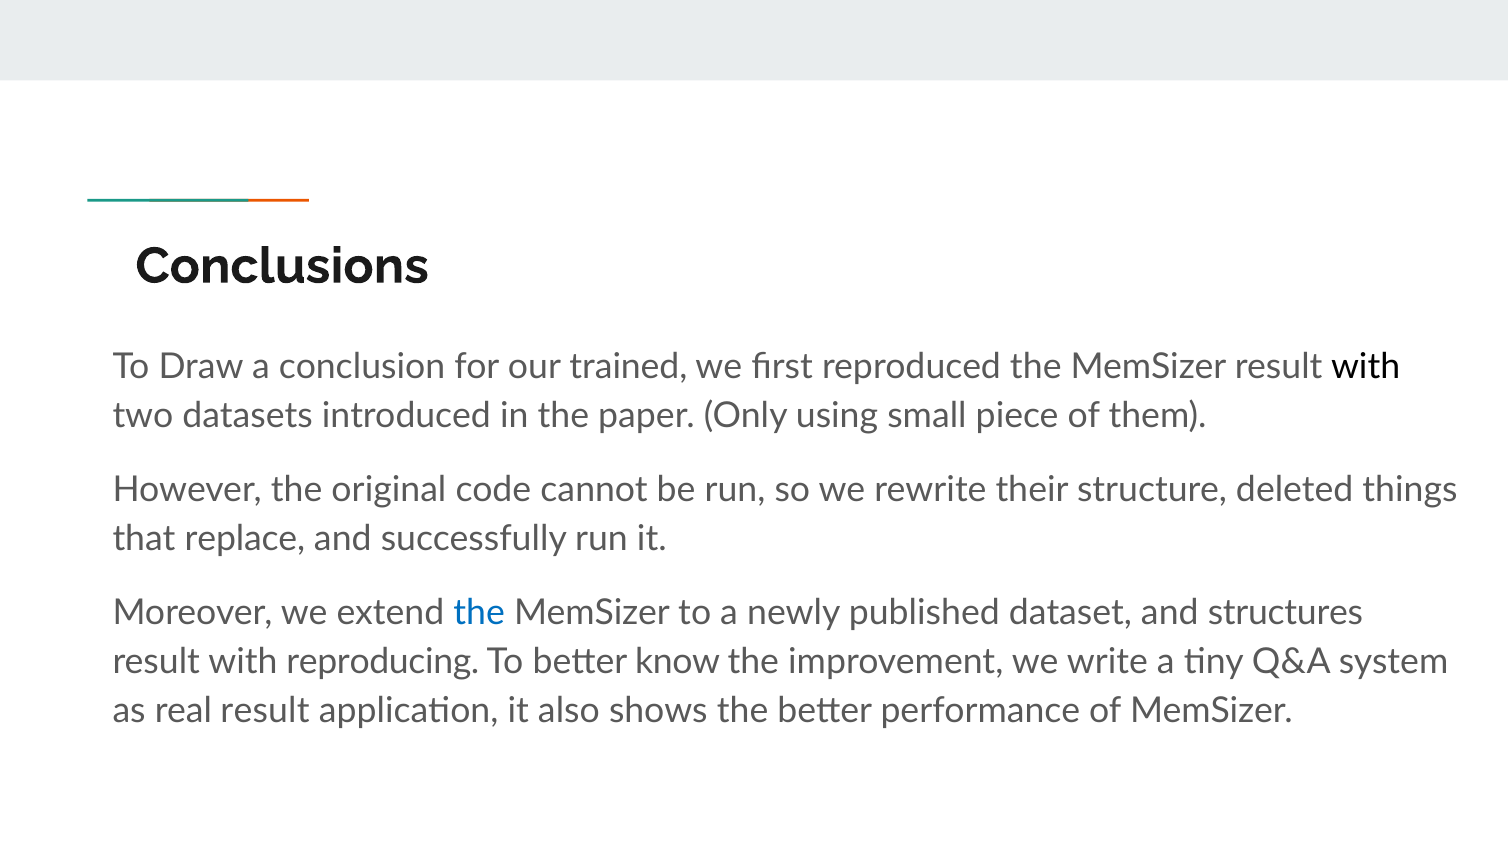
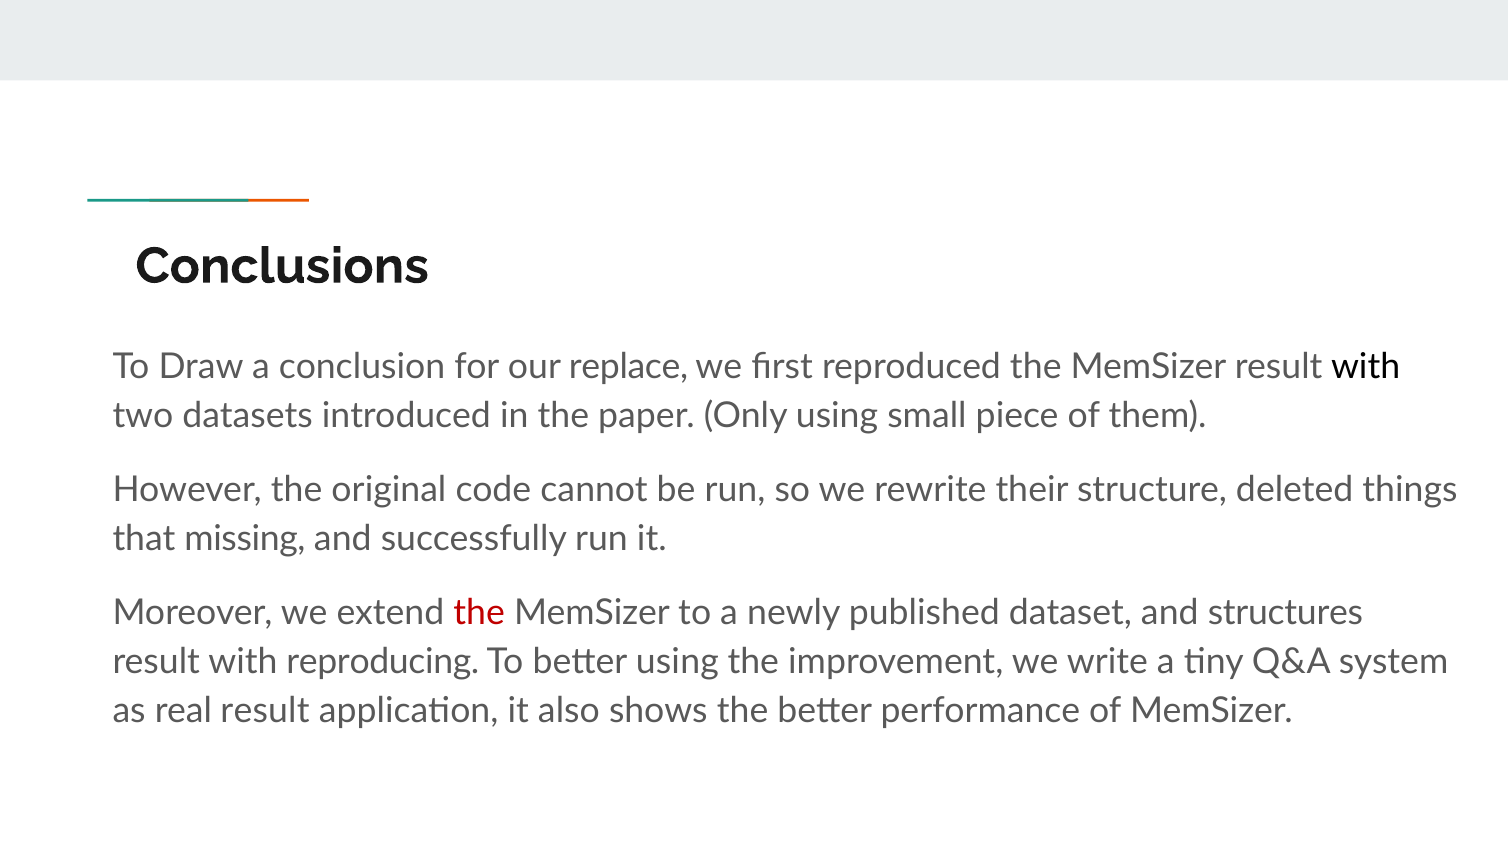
trained: trained -> replace (629, 366)
replace: replace -> missing (245, 539)
the colour: blue -> red (479, 613)
better know: know -> using (677, 662)
